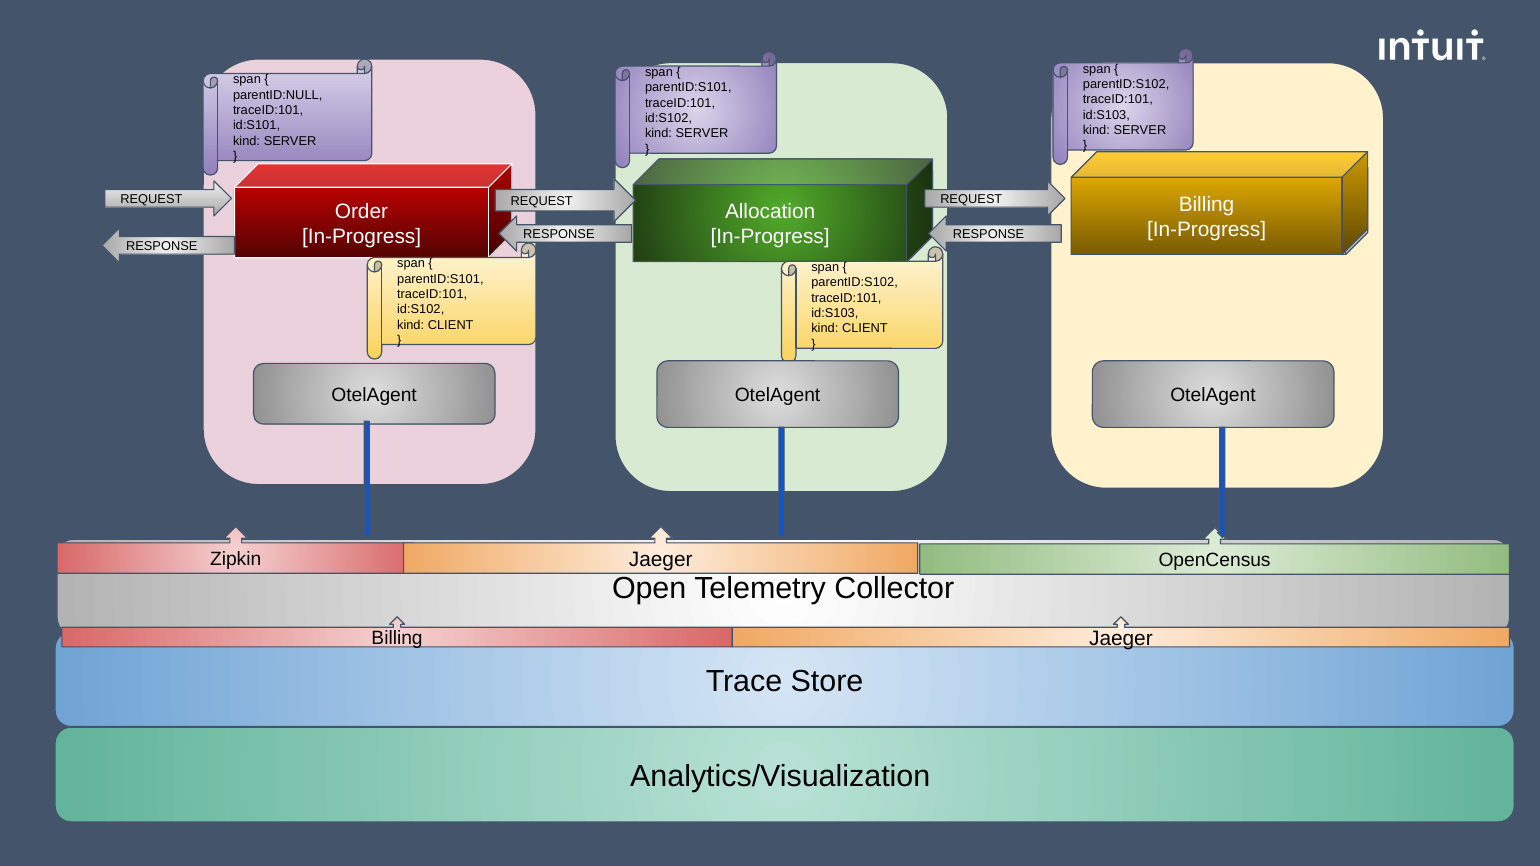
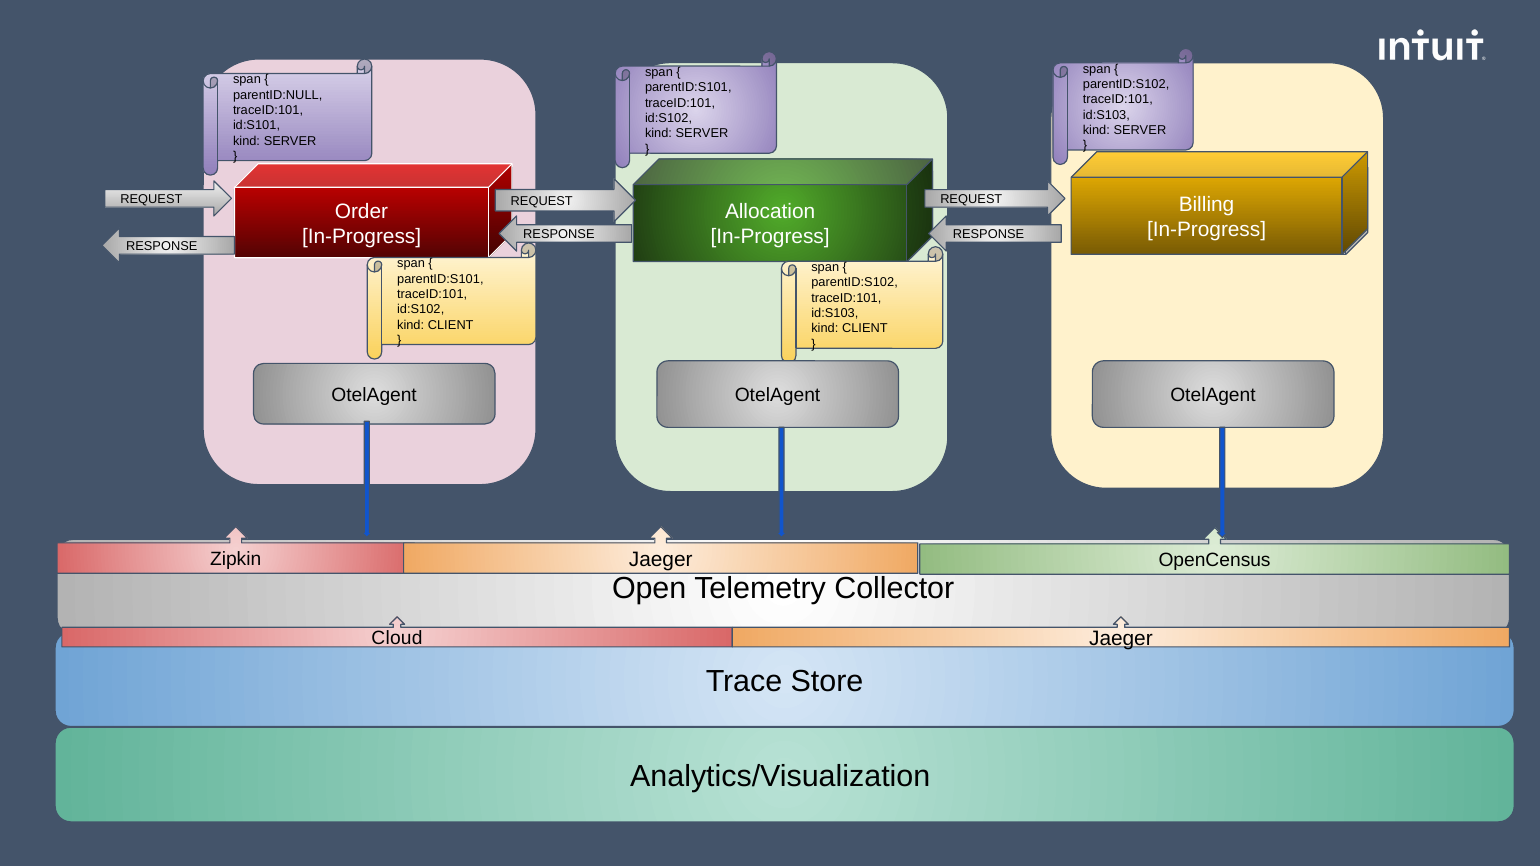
Billing: Billing -> Cloud (397, 639)
